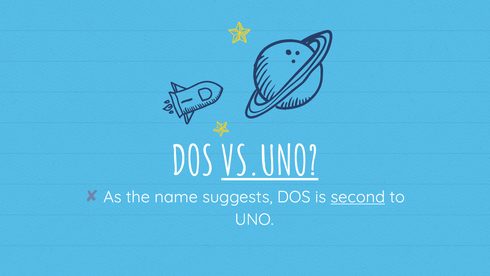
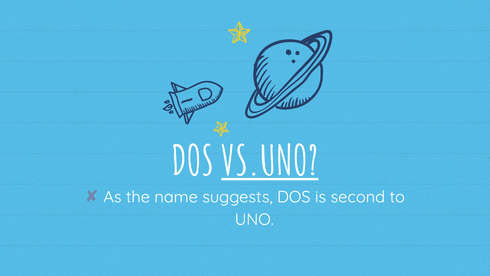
second underline: present -> none (358, 197)
